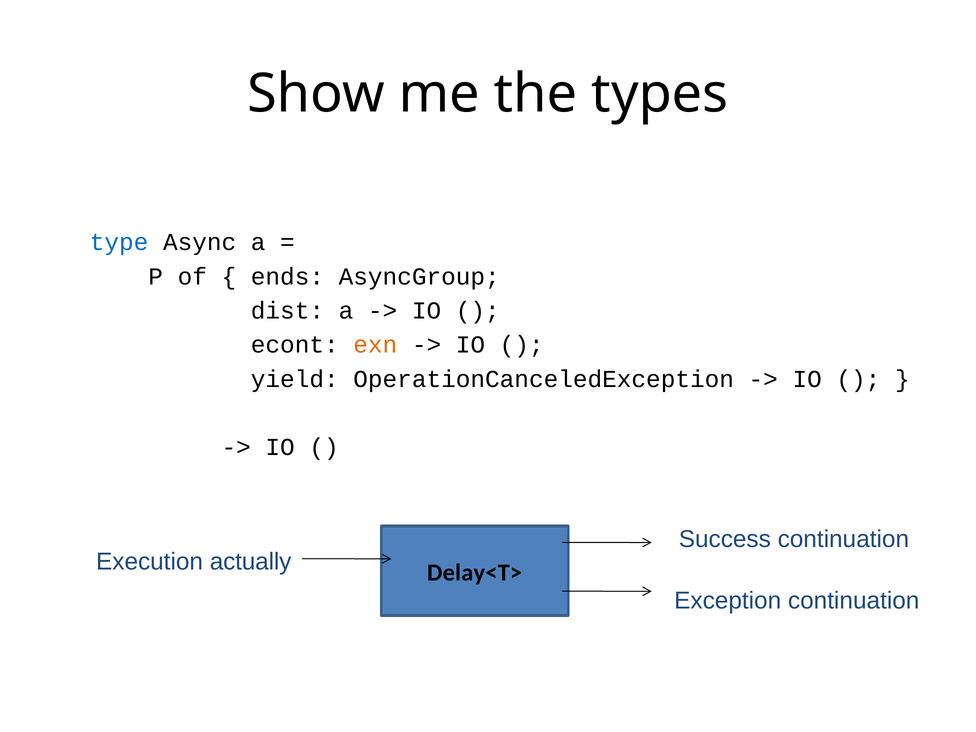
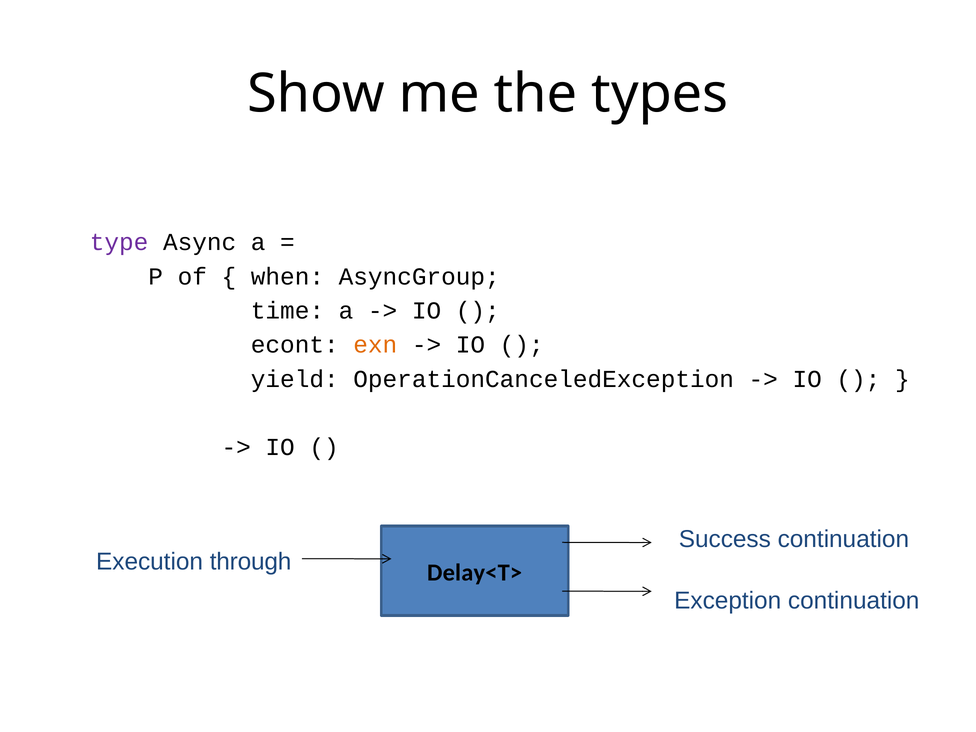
type colour: blue -> purple (119, 242)
ends: ends -> when (287, 277)
dist: dist -> time (287, 311)
actually: actually -> through (251, 561)
